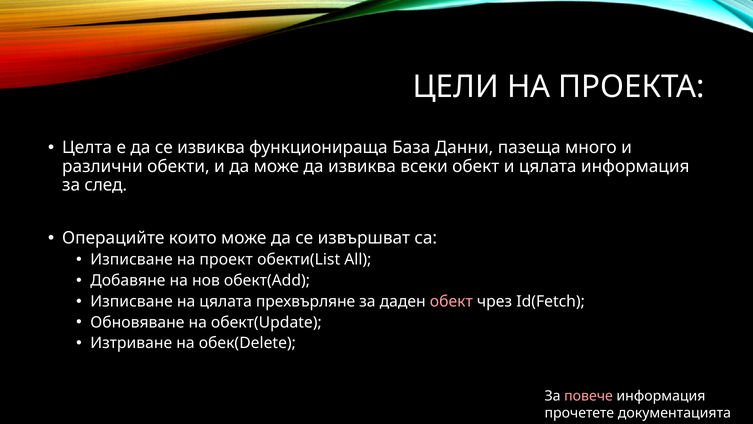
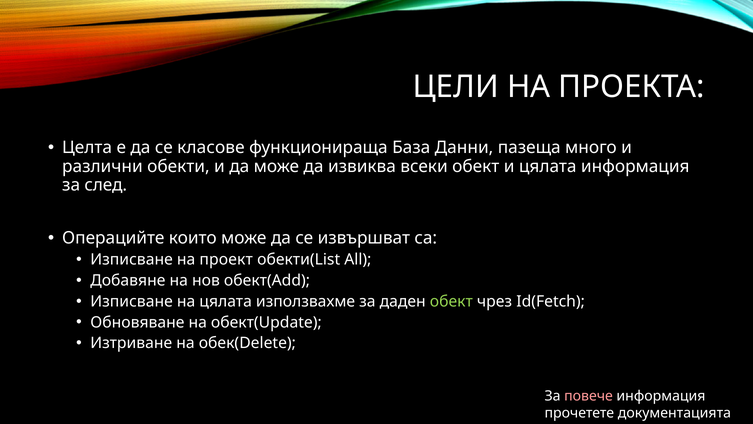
се извиква: извиква -> класове (211, 148)
прехвърляне: прехвърляне -> използвахме (306, 301)
обект colour: pink -> light green (451, 301)
